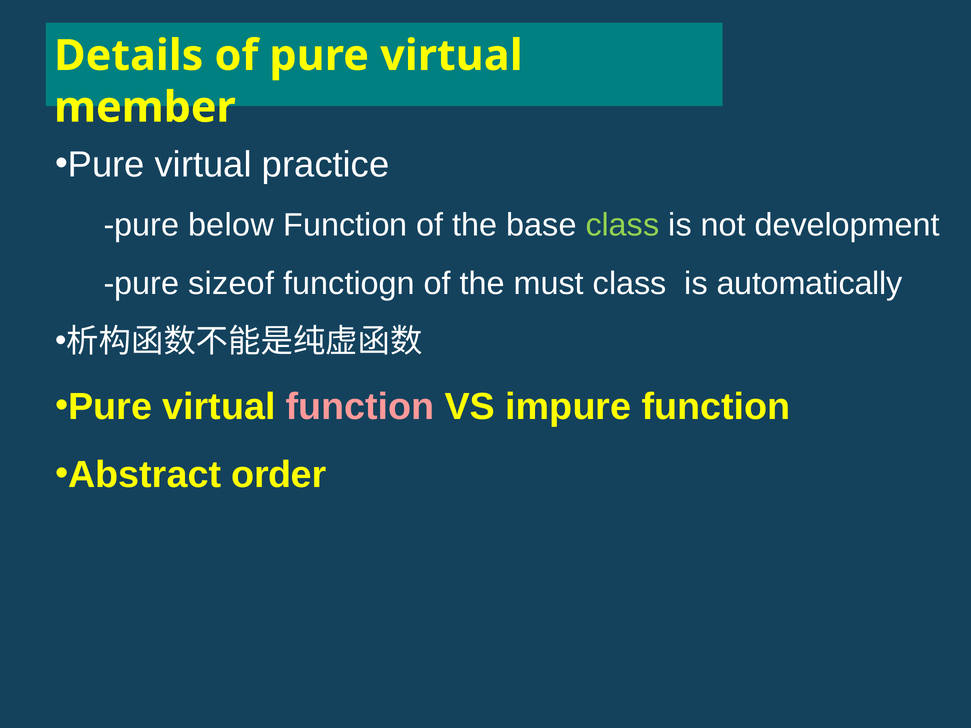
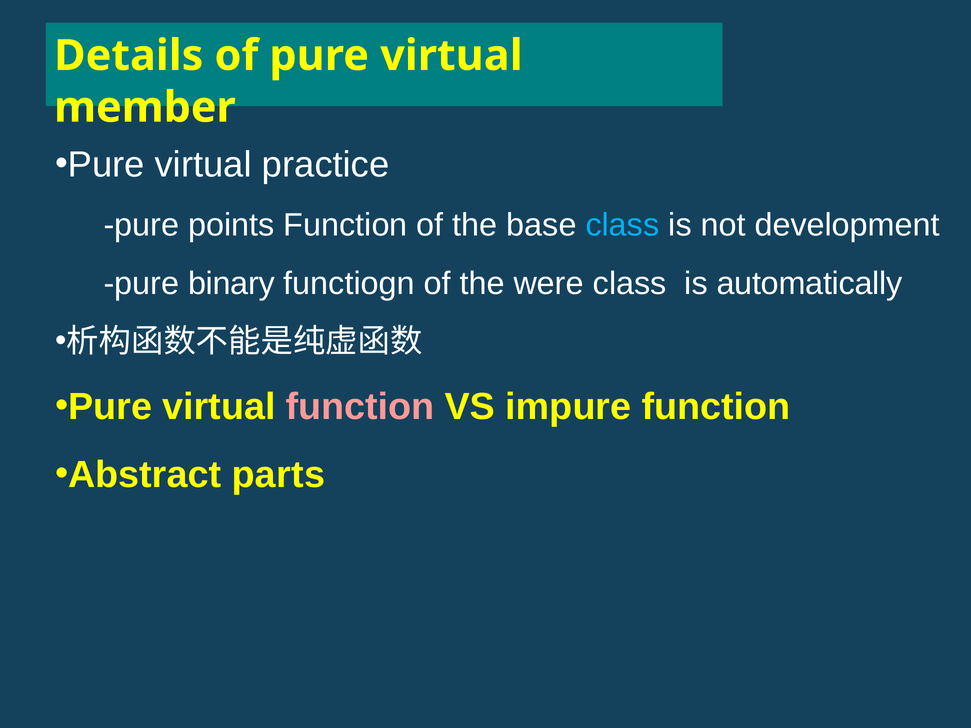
below: below -> points (231, 225)
class colour: light green -> light blue (622, 225)
sizeof: sizeof -> binary (231, 284)
must: must -> were (549, 284)
order: order -> parts (278, 475)
